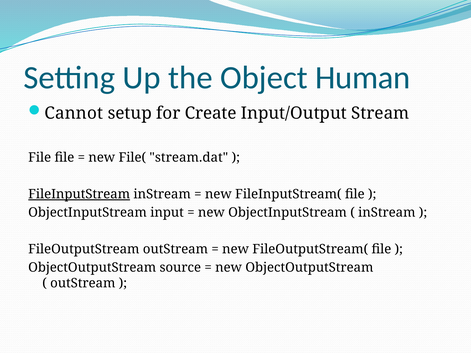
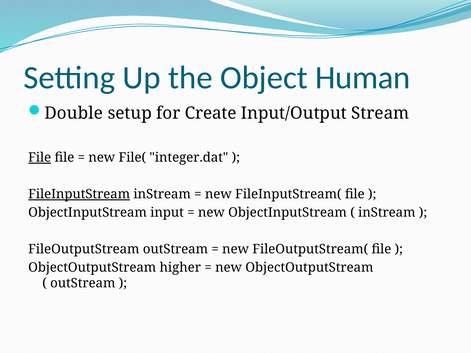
Cannot: Cannot -> Double (74, 113)
File underline: none -> present (40, 158)
stream.dat: stream.dat -> integer.dat (189, 158)
source: source -> higher (180, 268)
